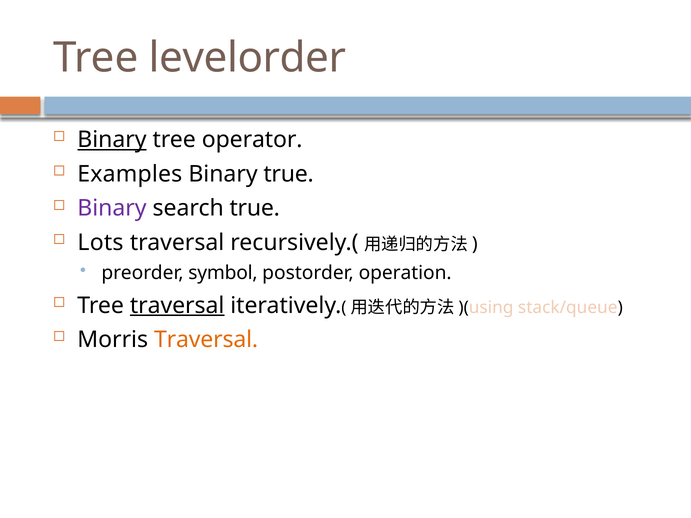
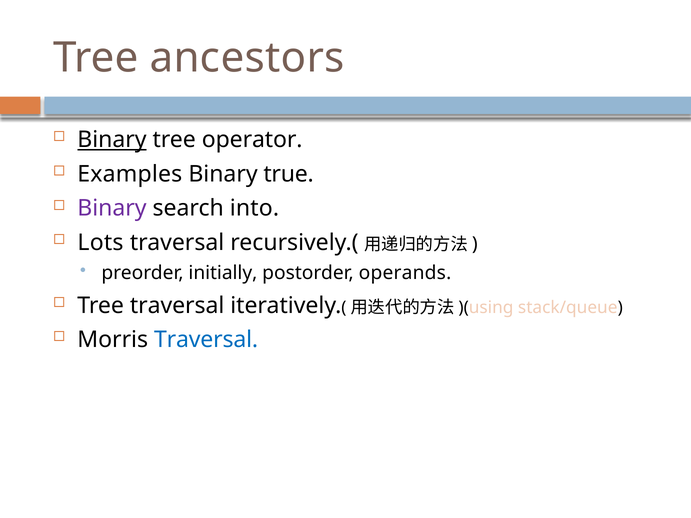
levelorder: levelorder -> ancestors (247, 58)
search true: true -> into (254, 208)
symbol: symbol -> initially (223, 273)
operation: operation -> operands (405, 273)
traversal underline: present -> none (177, 306)
Traversal colour: orange -> blue (206, 340)
